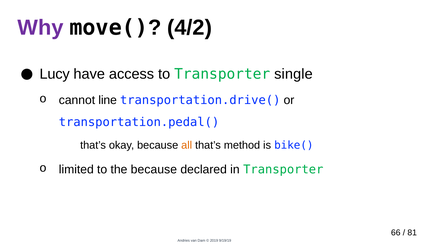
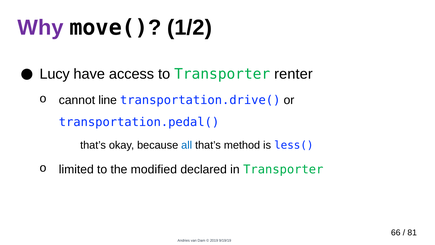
4/2: 4/2 -> 1/2 (190, 28)
single: single -> renter (293, 74)
all colour: orange -> blue (187, 145)
bike(: bike( -> less( (294, 145)
the because: because -> modified (154, 169)
